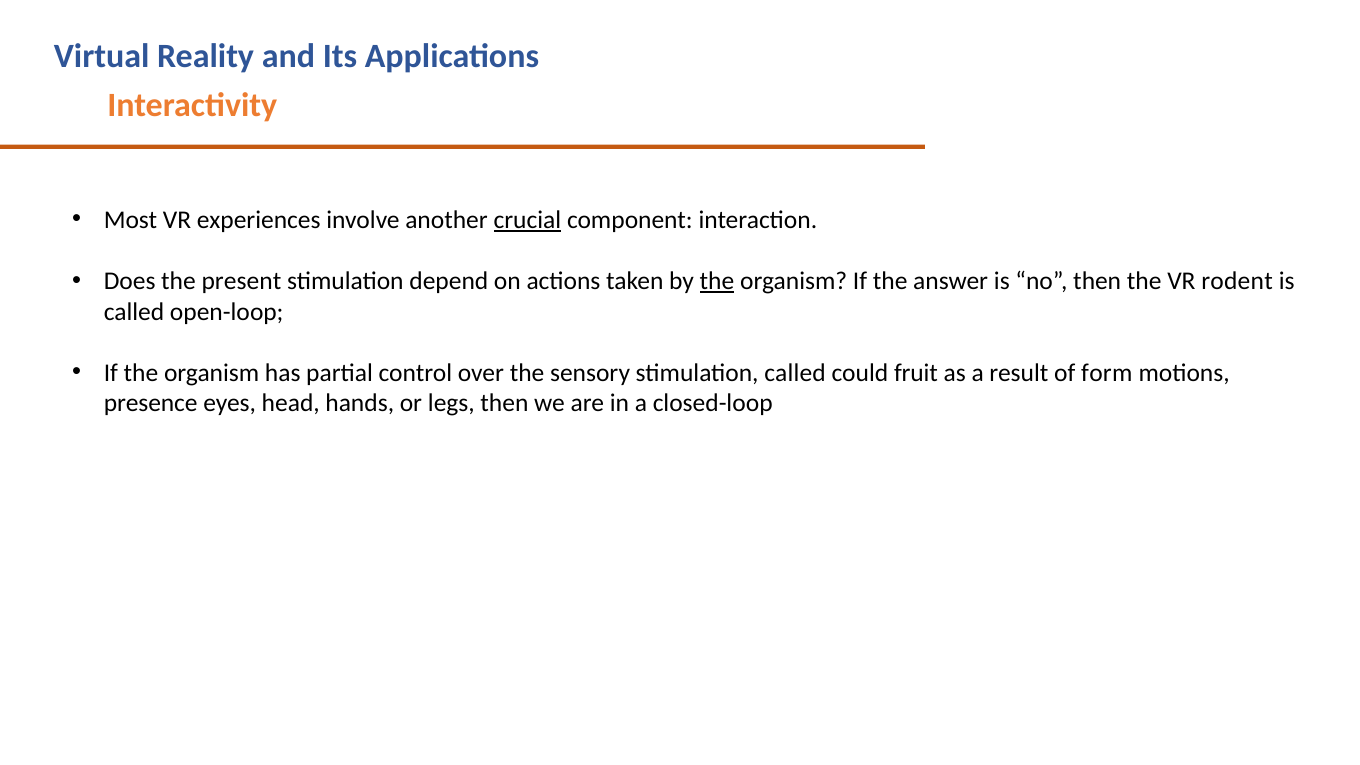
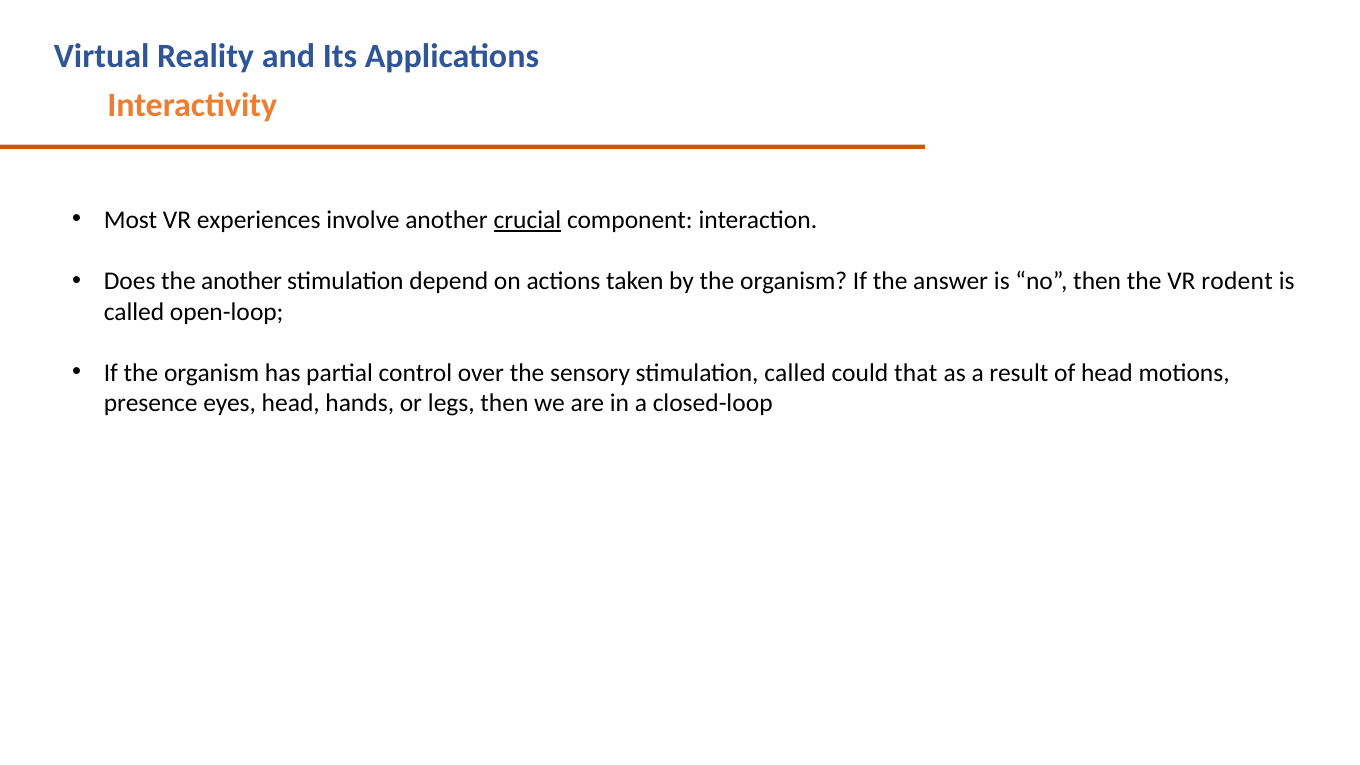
the present: present -> another (242, 281)
the underline: present -> none (717, 281)
fruit: fruit -> that (916, 373)
of form: form -> head (1107, 373)
